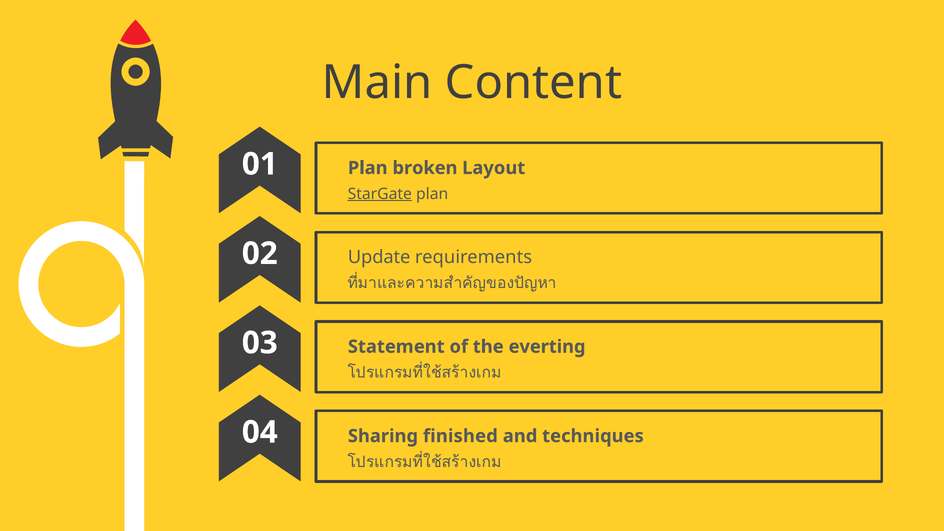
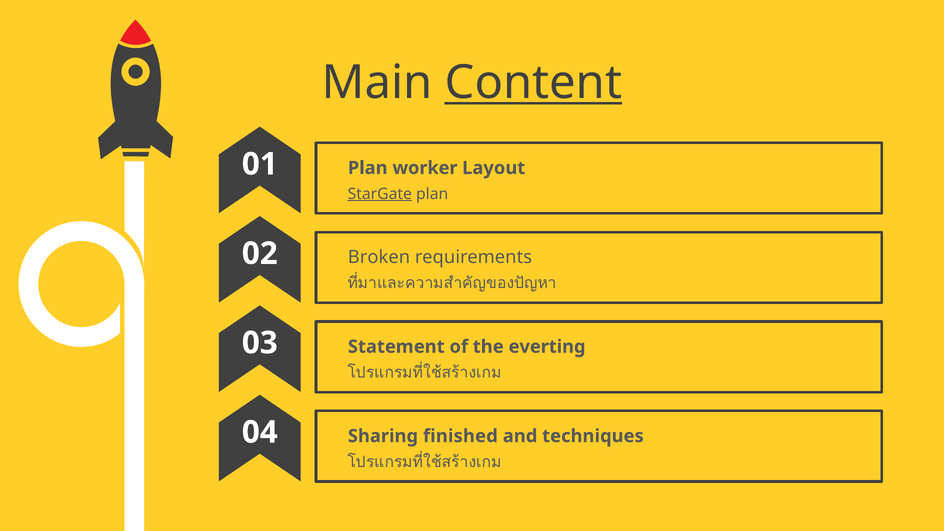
Content underline: none -> present (533, 83)
broken: broken -> worker (425, 168)
Update: Update -> Broken (379, 257)
